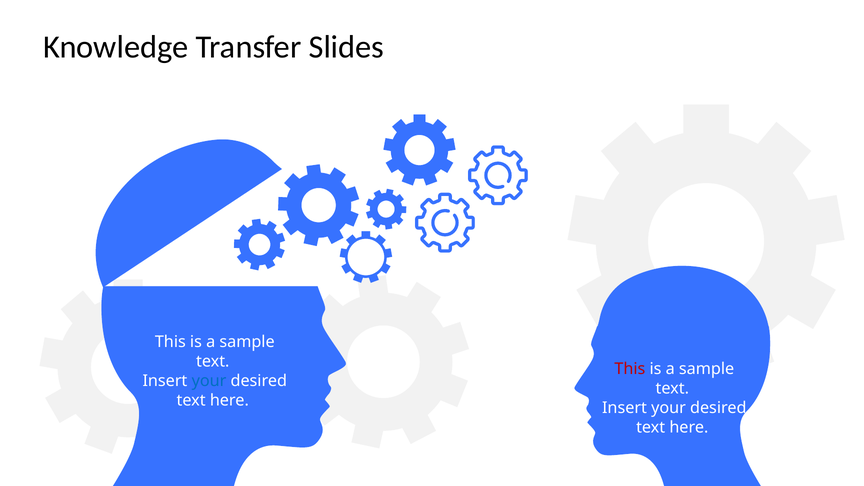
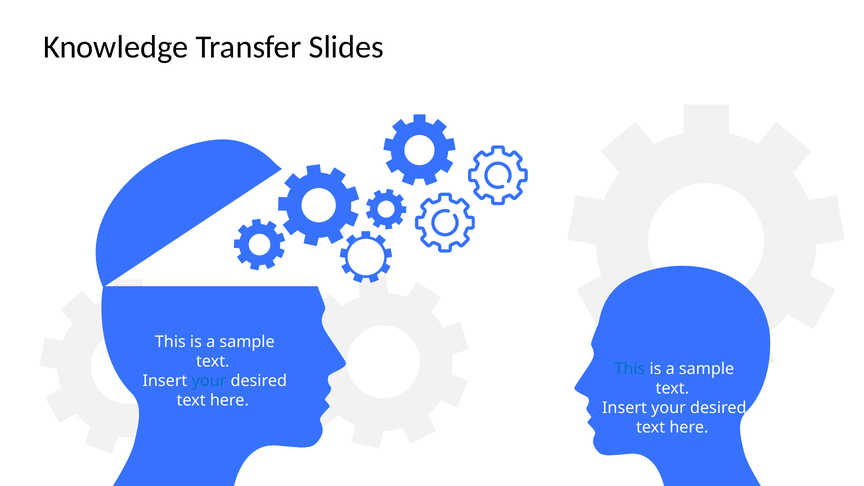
This colour: red -> blue (630, 369)
